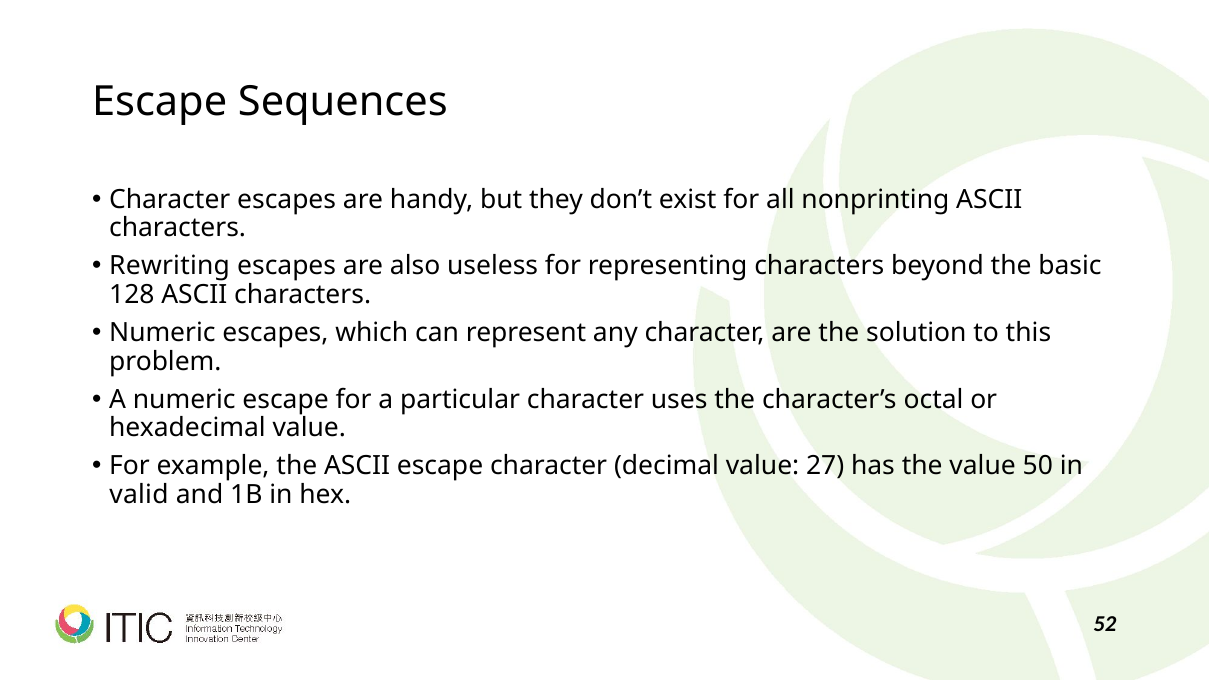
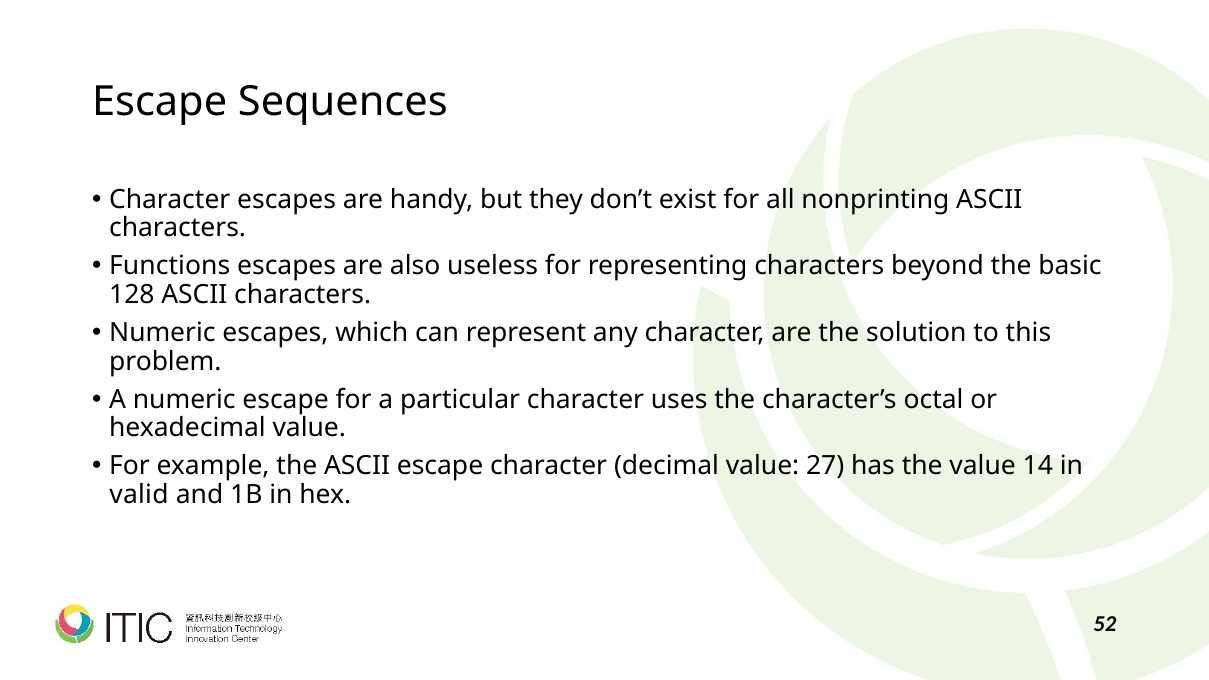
Rewriting: Rewriting -> Functions (170, 266)
50: 50 -> 14 (1038, 466)
